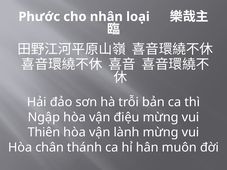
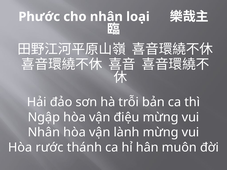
Thiên: Thiên -> Nhân (44, 133)
chân: chân -> rước (49, 148)
